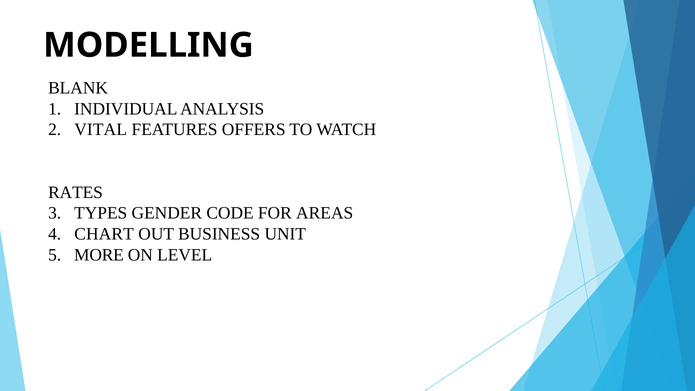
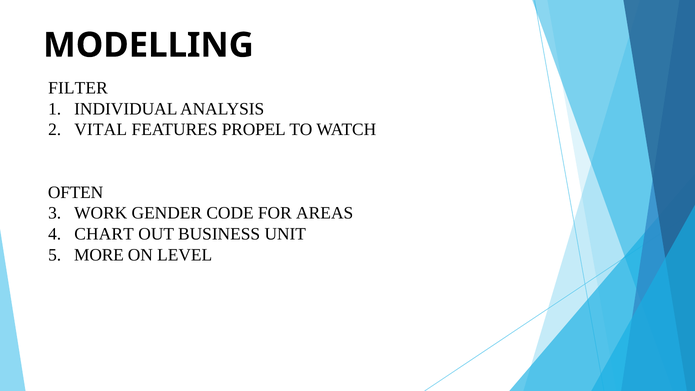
BLANK: BLANK -> FILTER (78, 88)
OFFERS: OFFERS -> PROPEL (254, 130)
RATES: RATES -> OFTEN (76, 192)
TYPES: TYPES -> WORK (101, 213)
